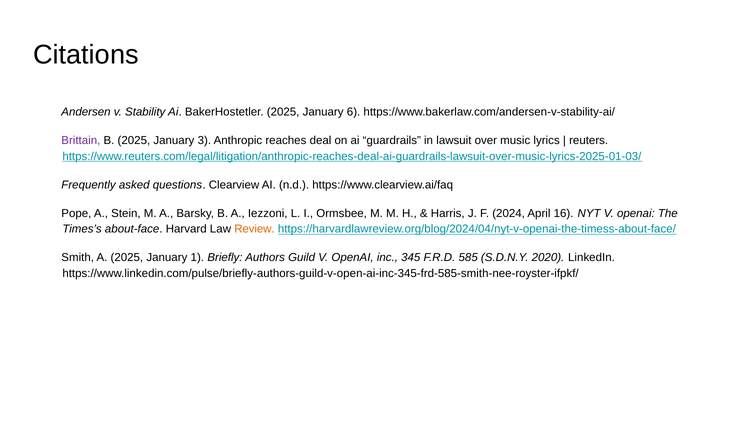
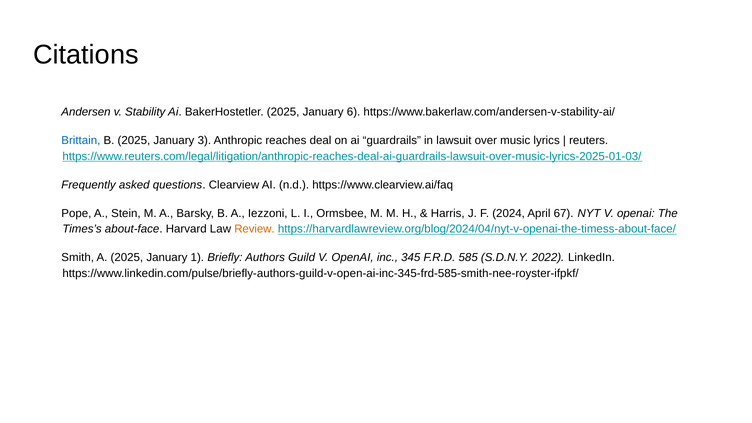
Brittain colour: purple -> blue (81, 141)
16: 16 -> 67 (564, 213)
2020: 2020 -> 2022 (548, 258)
